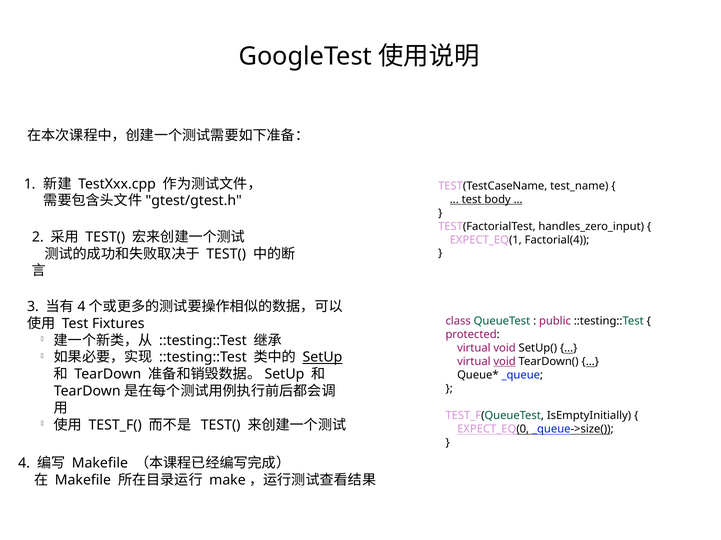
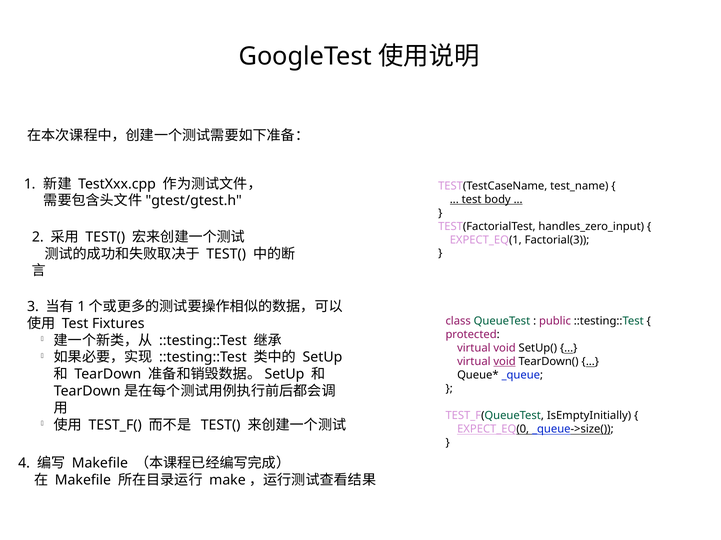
Factorial(4: Factorial(4 -> Factorial(3 (557, 240)
4: 4 -> 1 (81, 307)
SetUp underline: present -> none (322, 358)
